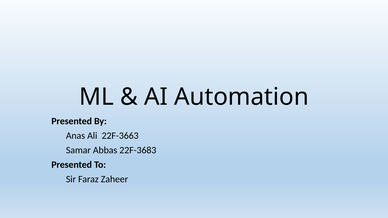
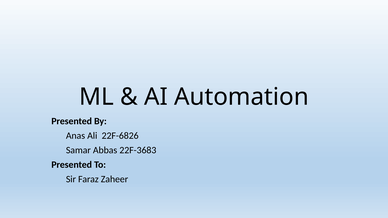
22F-3663: 22F-3663 -> 22F-6826 (120, 136)
